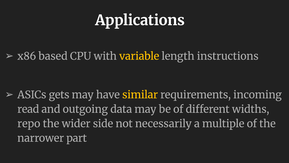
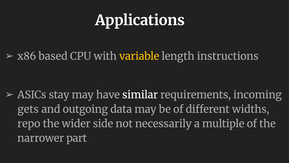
gets: gets -> stay (59, 95)
similar colour: yellow -> white (140, 95)
read: read -> gets (28, 109)
